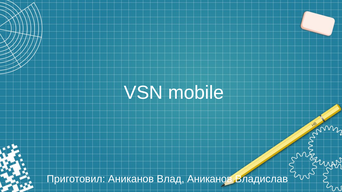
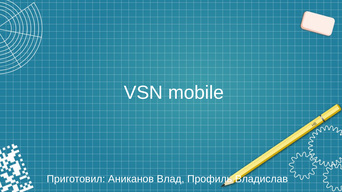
Влад Аниканов: Аниканов -> Профиль (210, 179)
